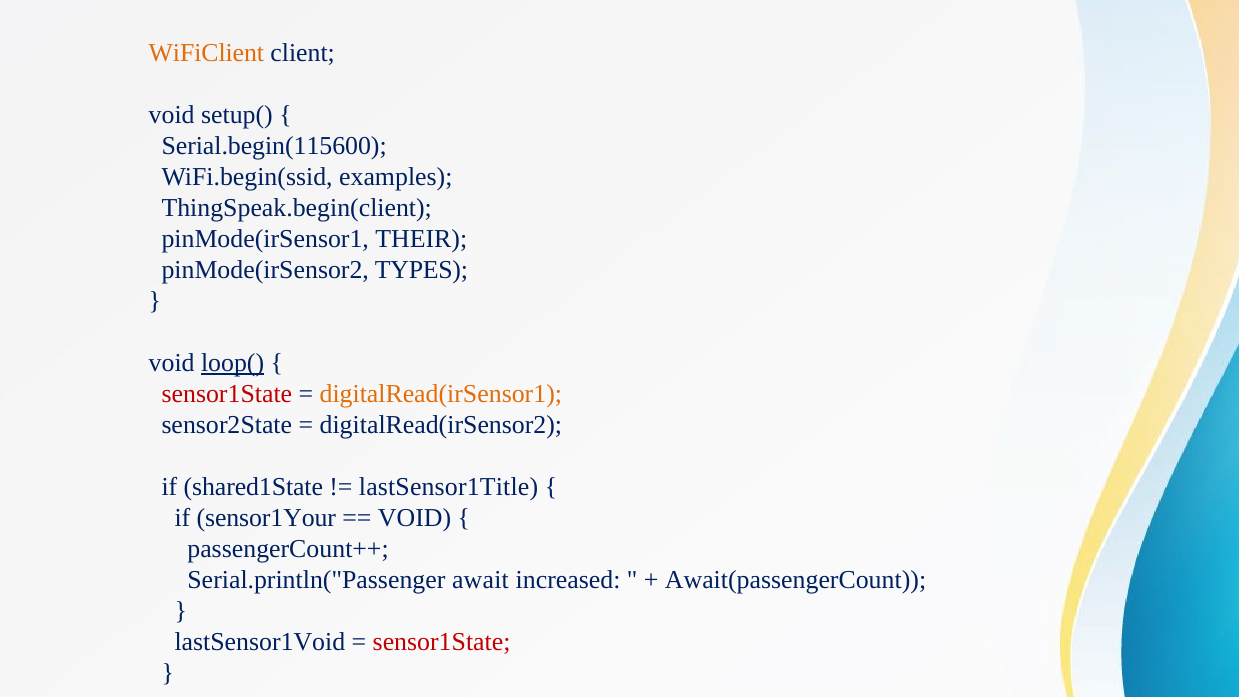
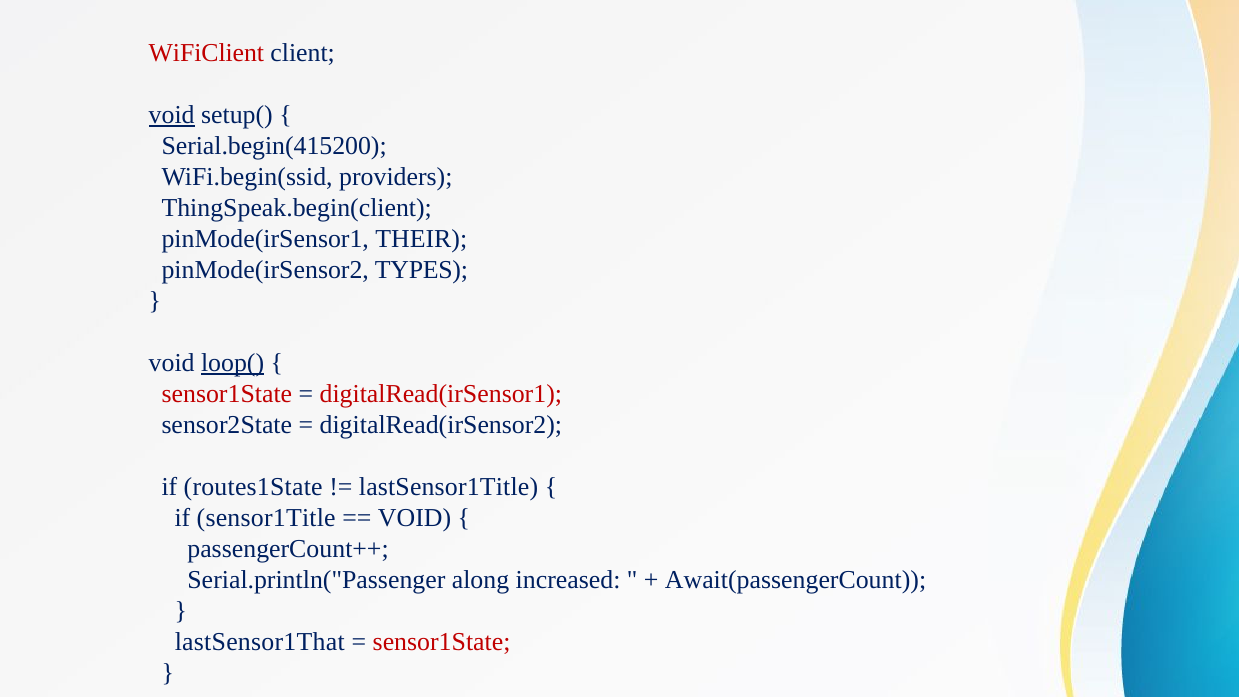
WiFiClient colour: orange -> red (206, 53)
void underline: none -> present (172, 115)
Serial.begin(115600: Serial.begin(115600 -> Serial.begin(415200 (274, 146)
examples: examples -> providers (396, 177)
digitalRead(irSensor1 colour: orange -> red (441, 394)
shared1State: shared1State -> routes1State (253, 487)
sensor1Your: sensor1Your -> sensor1Title (266, 518)
await: await -> along (481, 579)
lastSensor1Void: lastSensor1Void -> lastSensor1That (260, 641)
